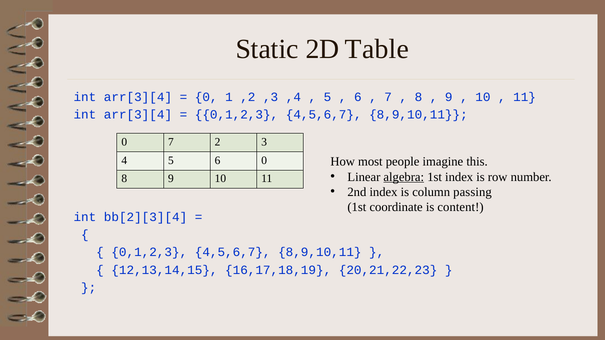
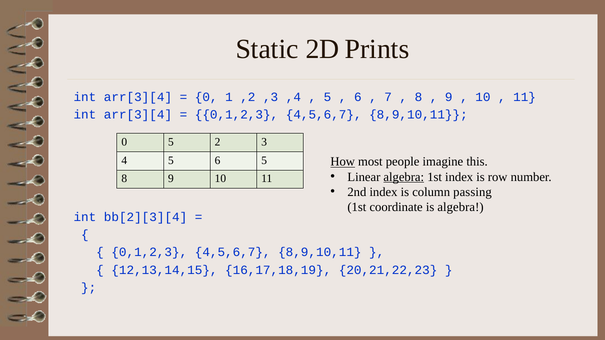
Table: Table -> Prints (377, 49)
0 7: 7 -> 5 (171, 142)
6 0: 0 -> 5 (264, 160)
How underline: none -> present (343, 162)
is content: content -> algebra (461, 207)
